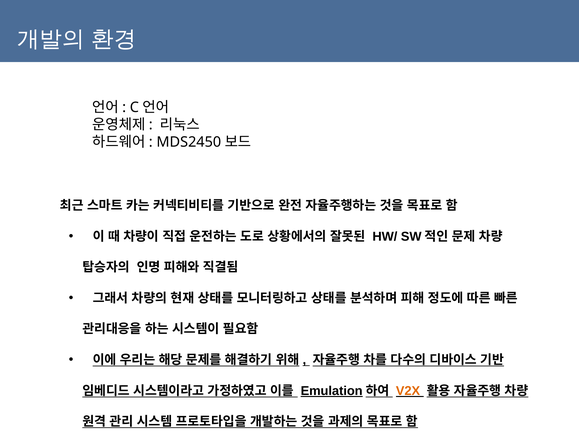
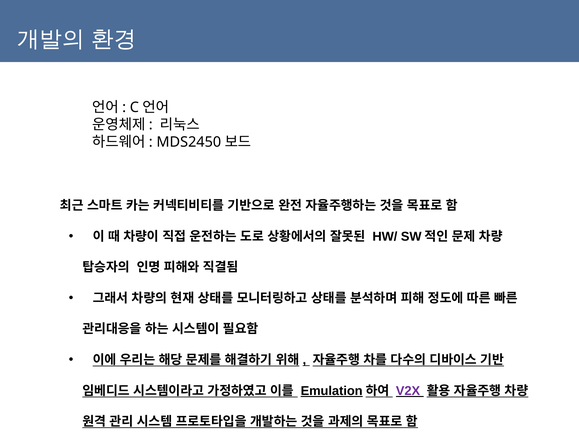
V2X colour: orange -> purple (408, 391)
